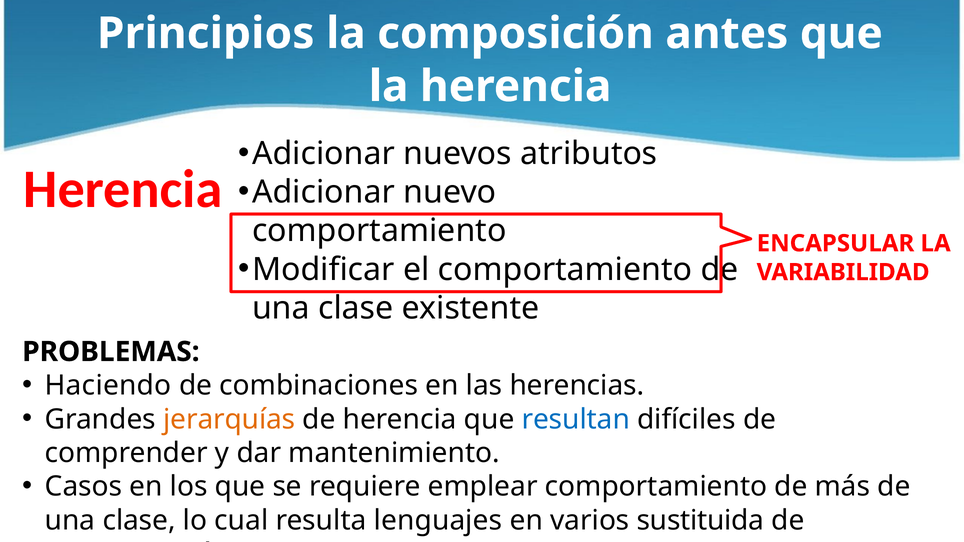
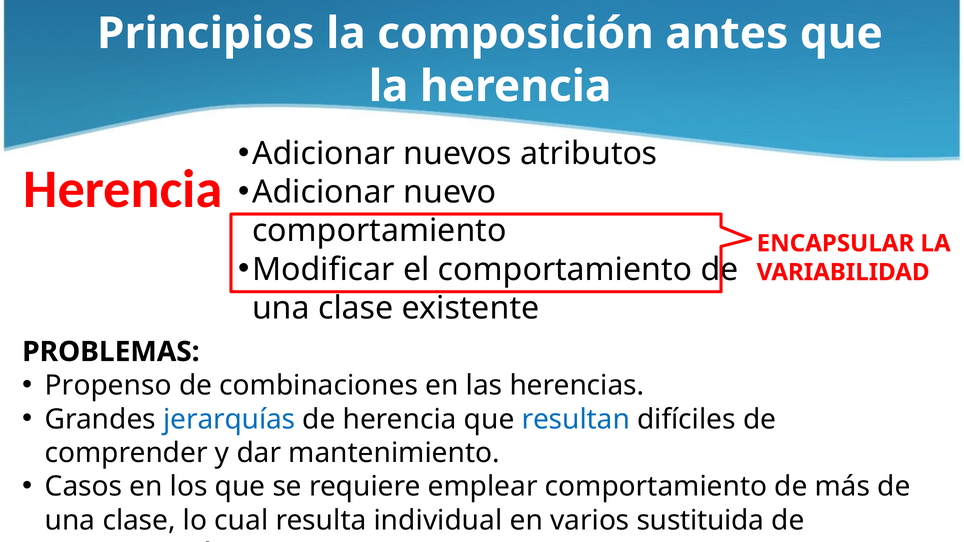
Haciendo: Haciendo -> Propenso (108, 386)
jerarquías colour: orange -> blue (229, 419)
lenguajes: lenguajes -> individual (438, 521)
